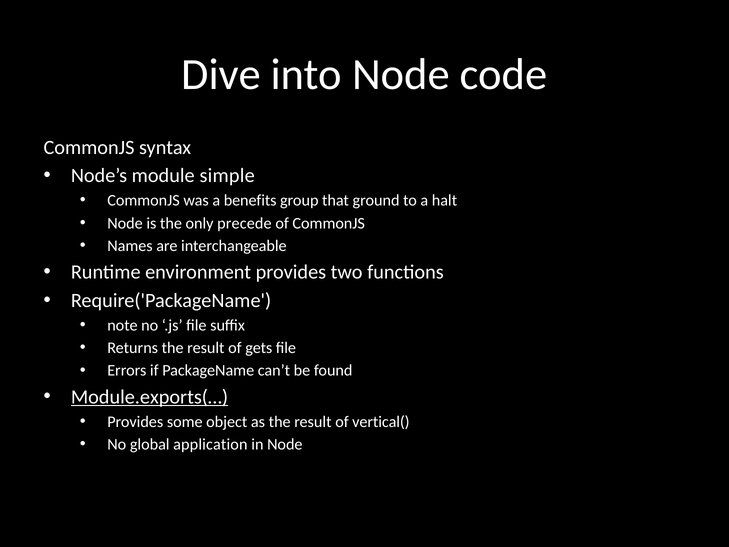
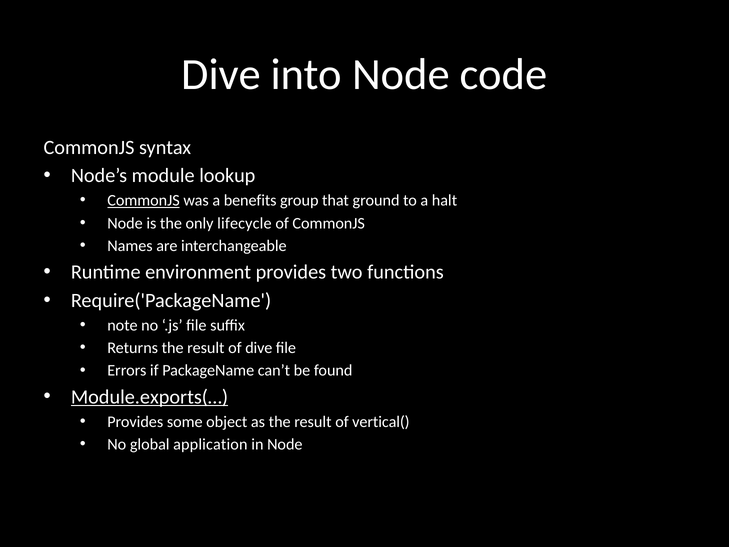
simple: simple -> lookup (227, 176)
CommonJS underline: none -> present (144, 200)
precede: precede -> lifecycle (244, 223)
of gets: gets -> dive (259, 348)
